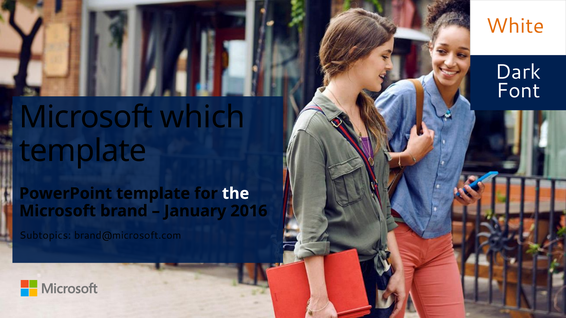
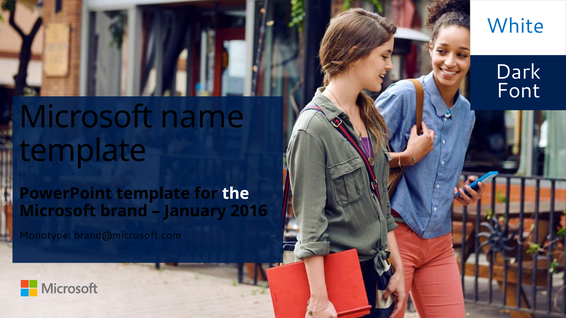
White colour: orange -> blue (515, 26)
which: which -> name (202, 117)
Subtopics: Subtopics -> Monotype (45, 236)
